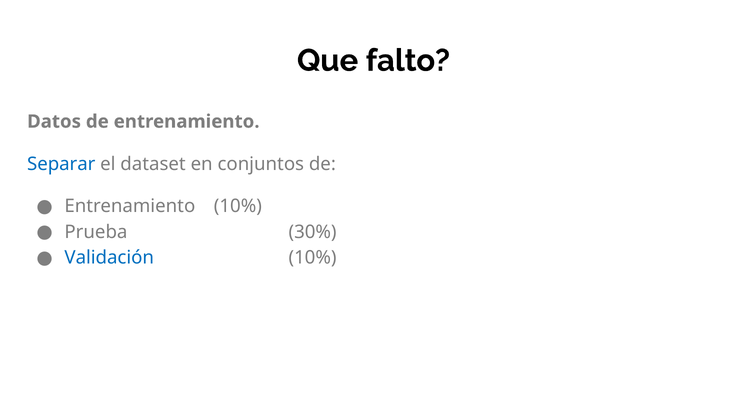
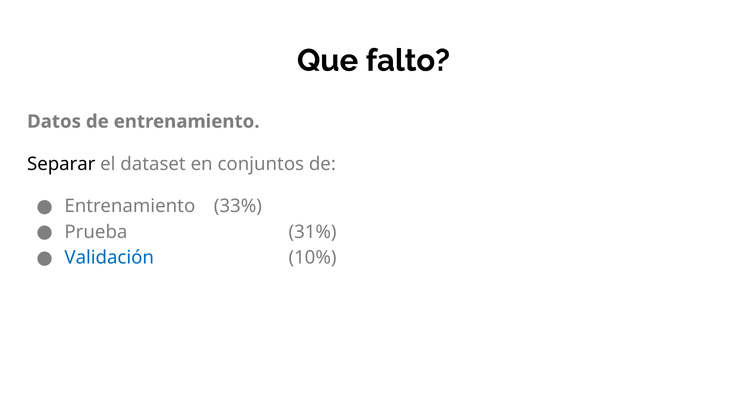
Separar colour: blue -> black (61, 164)
Entrenamiento 10%: 10% -> 33% (238, 206)
30%: 30% -> 31% (313, 232)
